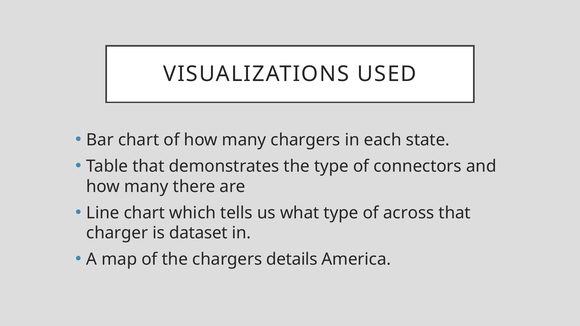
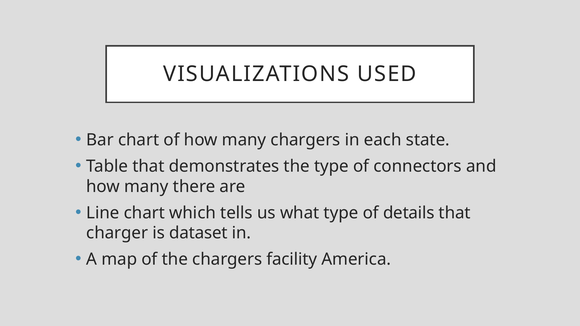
across: across -> details (409, 213)
details: details -> facility (292, 260)
